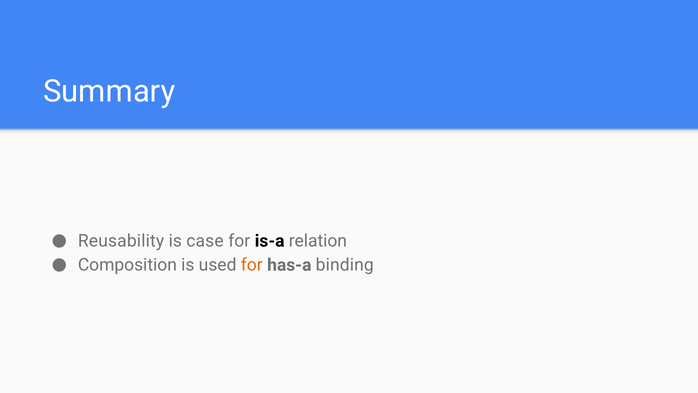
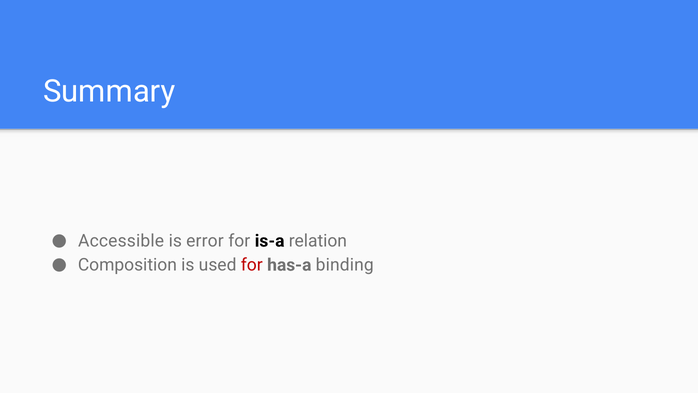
Reusability: Reusability -> Accessible (121, 241)
case: case -> error (205, 241)
for colour: orange -> red (252, 265)
